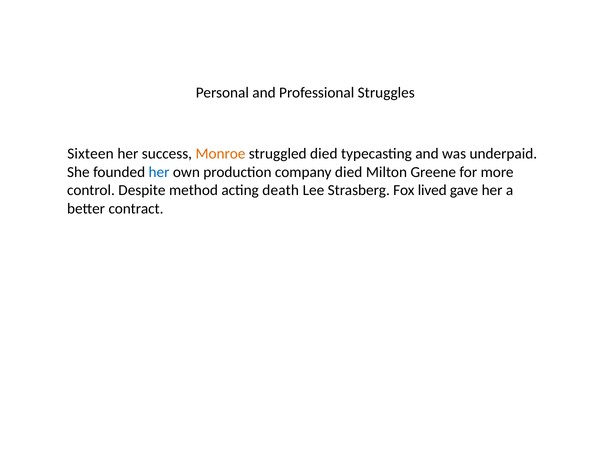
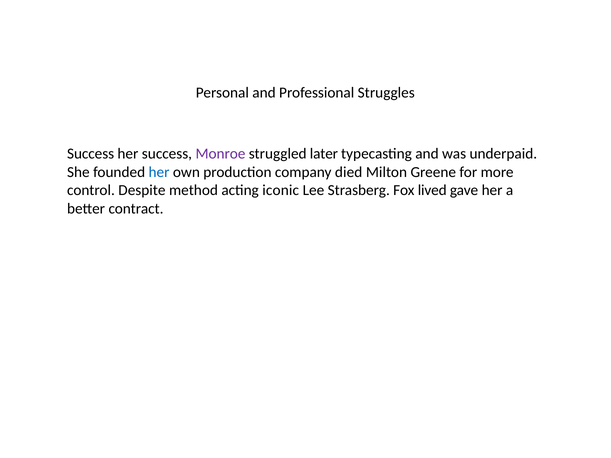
Sixteen: Sixteen -> Success (91, 154)
Monroe colour: orange -> purple (220, 154)
struggled died: died -> later (324, 154)
death: death -> iconic (281, 190)
